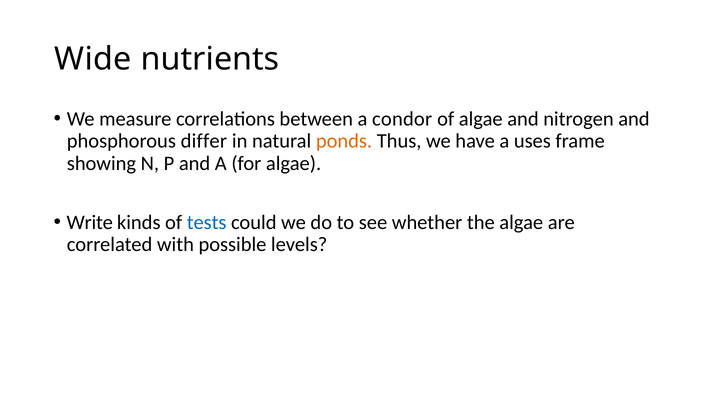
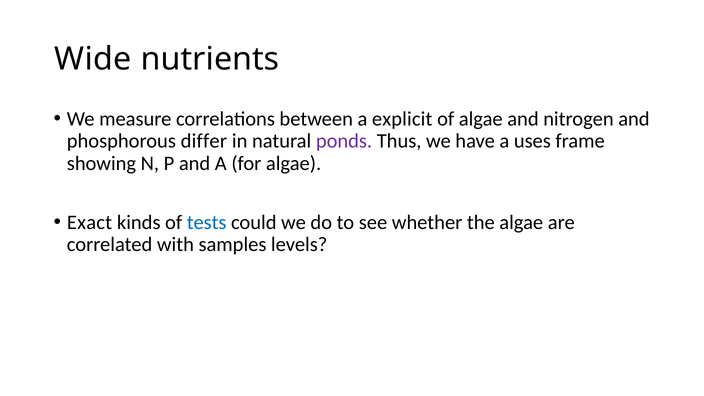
condor: condor -> explicit (402, 119)
ponds colour: orange -> purple (344, 141)
Write: Write -> Exact (90, 222)
possible: possible -> samples (232, 245)
